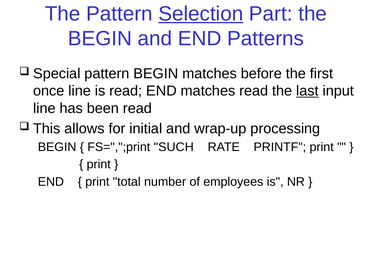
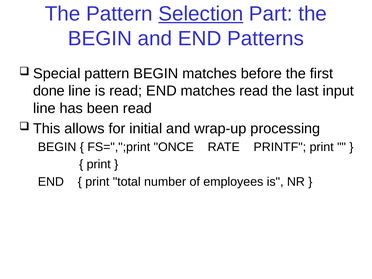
once: once -> done (49, 91)
last underline: present -> none (307, 91)
SUCH: SUCH -> ONCE (174, 147)
